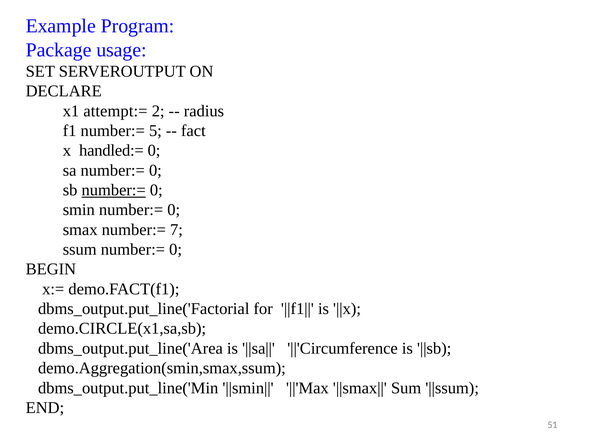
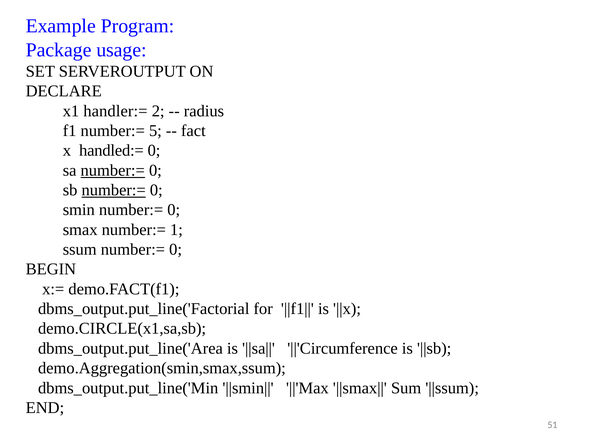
attempt:=: attempt:= -> handler:= (115, 111)
number:= underline: none -> present (113, 170)
7: 7 -> 1 (176, 229)
